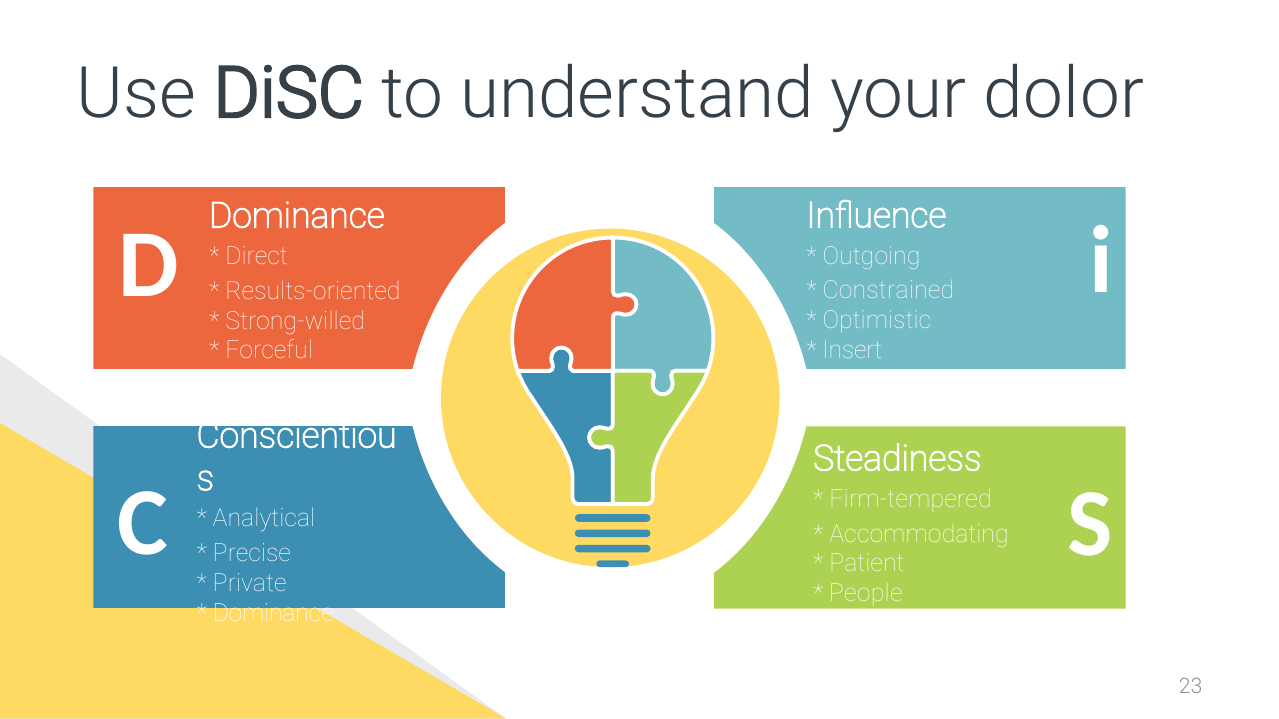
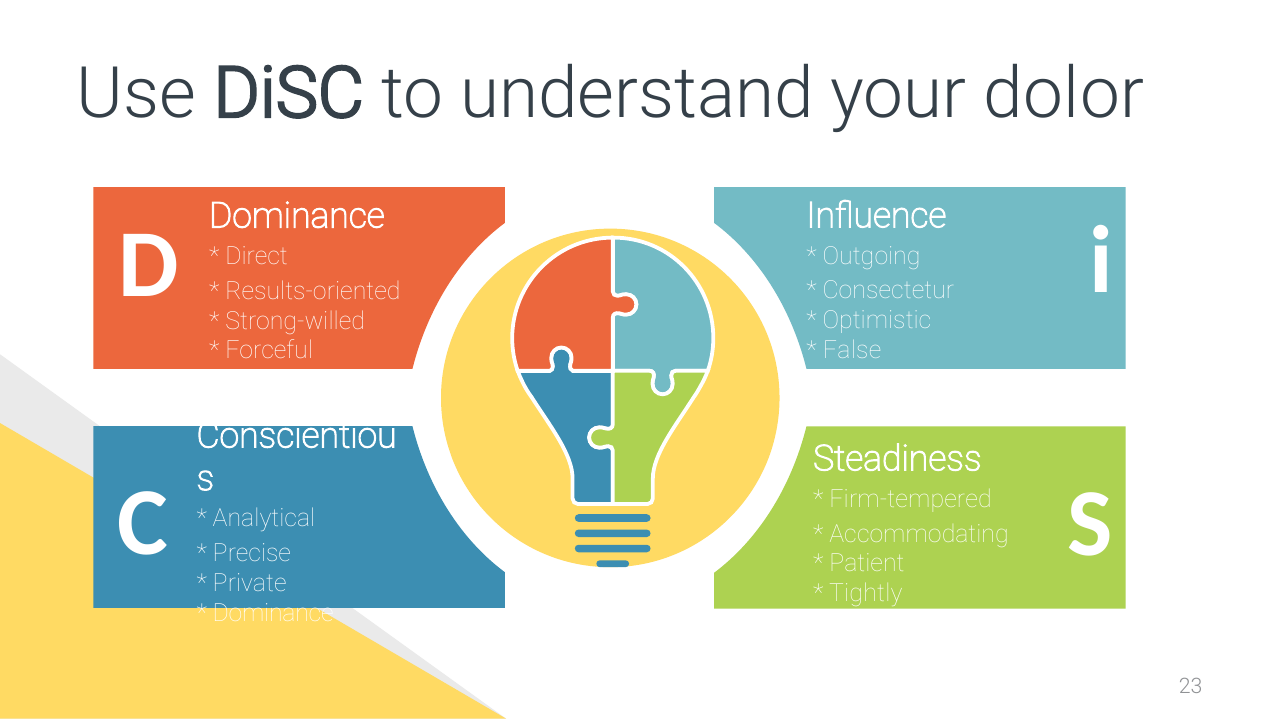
Constrained: Constrained -> Consectetur (888, 291)
Insert: Insert -> False (852, 351)
People: People -> Tightly (866, 594)
